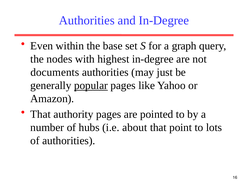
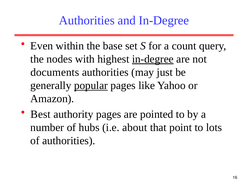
graph: graph -> count (184, 46)
in-degree underline: none -> present (153, 59)
That: That -> Best (41, 114)
